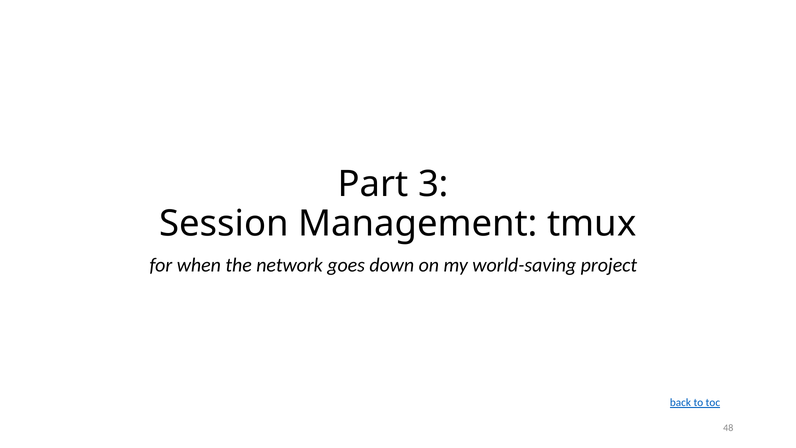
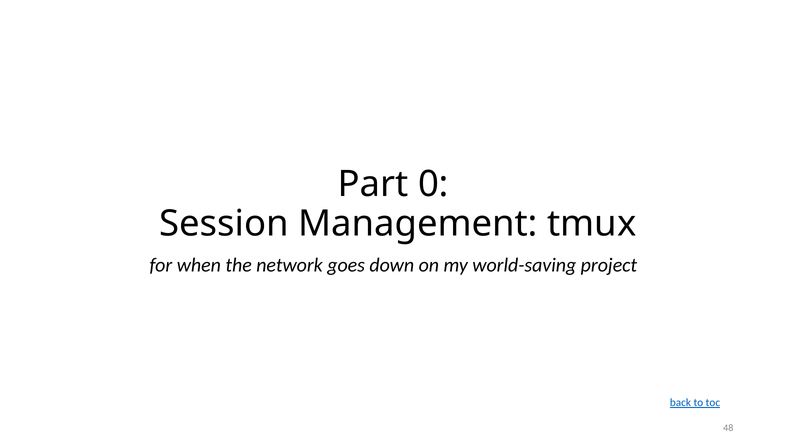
3: 3 -> 0 (433, 184)
